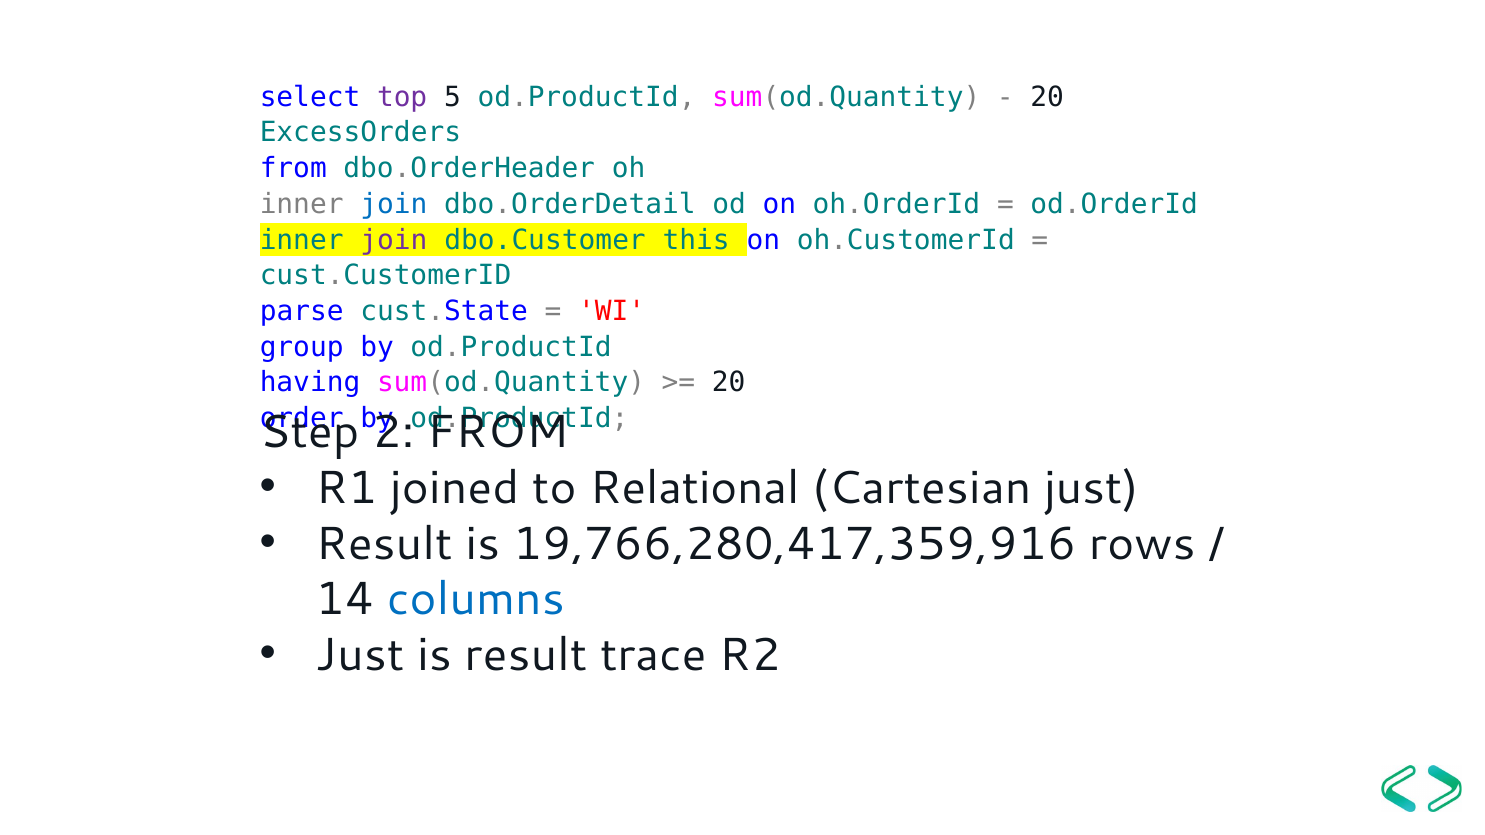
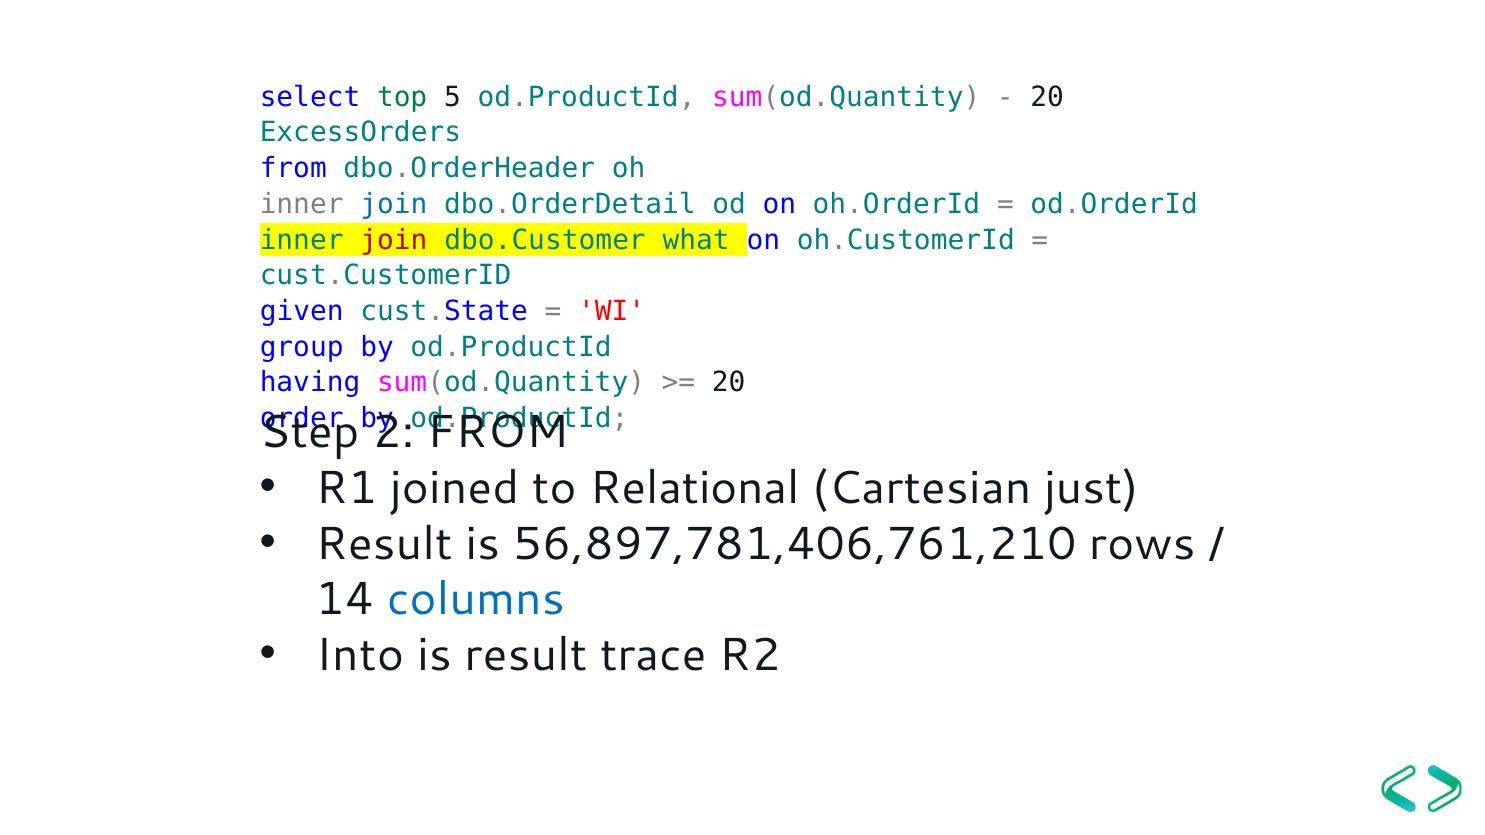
top colour: purple -> green (402, 97)
join colour: purple -> red (394, 240)
this: this -> what (696, 240)
parse: parse -> given (302, 311)
19,766,280,417,359,916: 19,766,280,417,359,916 -> 56,897,781,406,761,210 (795, 544)
Just: Just -> Into (360, 655)
